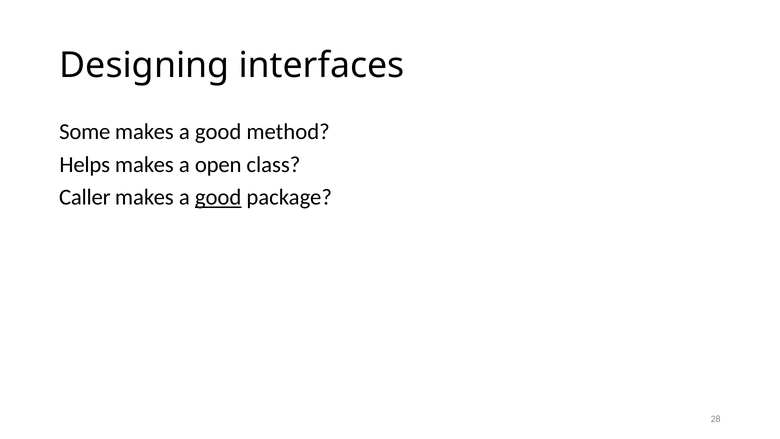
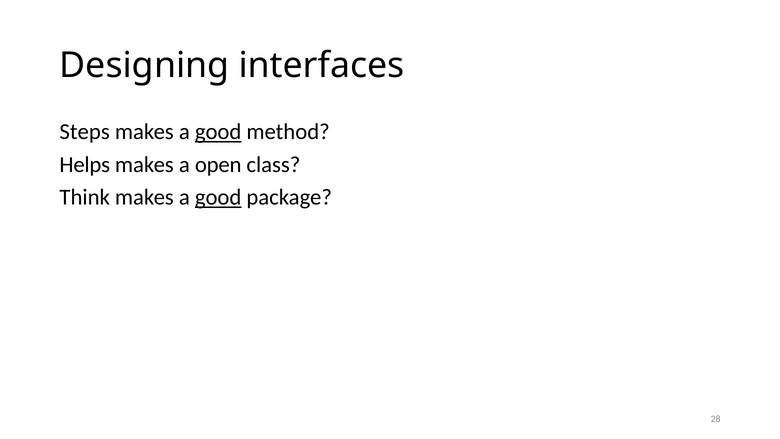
Some: Some -> Steps (85, 132)
good underline: none -> present (218, 132)
Caller: Caller -> Think (85, 197)
